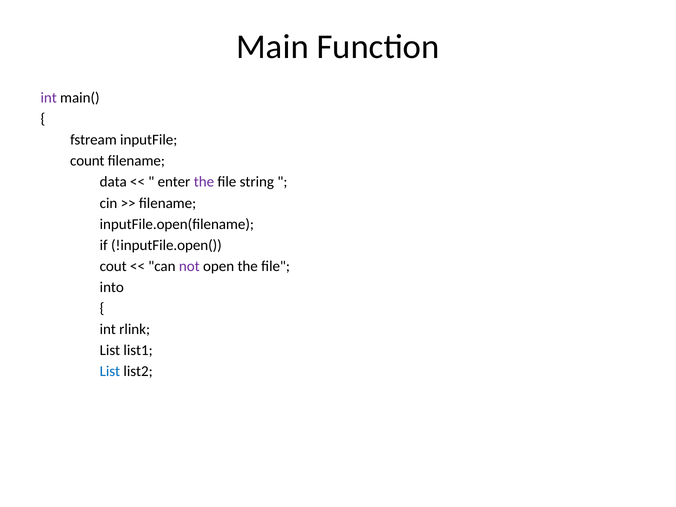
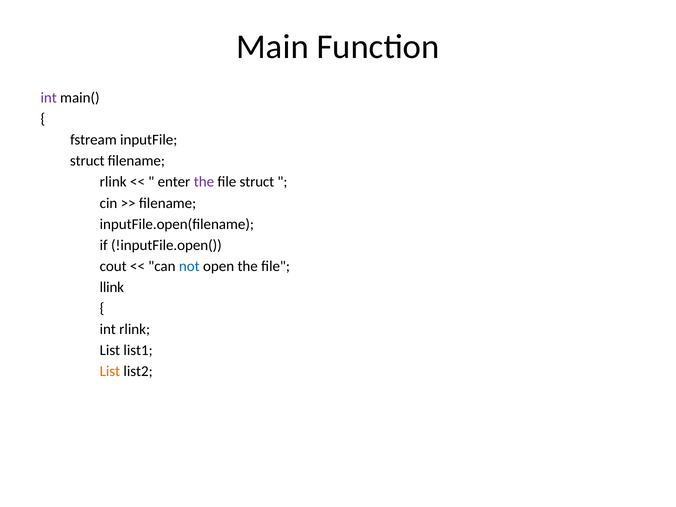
count: count -> struct (87, 161)
data: data -> rlink (113, 182)
file string: string -> struct (257, 182)
not colour: purple -> blue (189, 266)
into: into -> llink (112, 287)
List colour: blue -> orange (110, 371)
